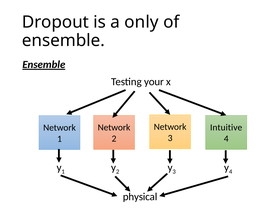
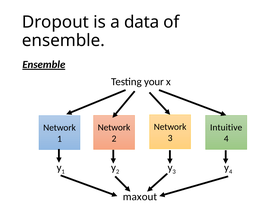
only: only -> data (142, 22)
physical: physical -> maxout (140, 197)
